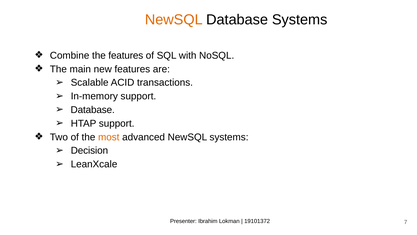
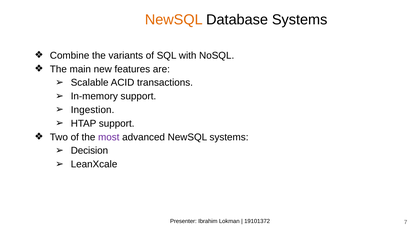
the features: features -> variants (126, 55)
Database: Database -> Ingestion (93, 110)
most colour: orange -> purple (109, 137)
